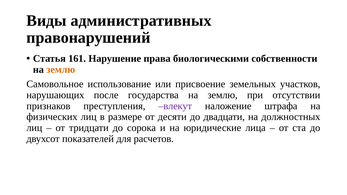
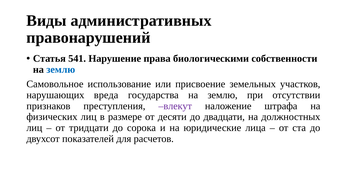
161: 161 -> 541 (77, 59)
землю colour: orange -> blue (61, 70)
после: после -> вреда (106, 95)
